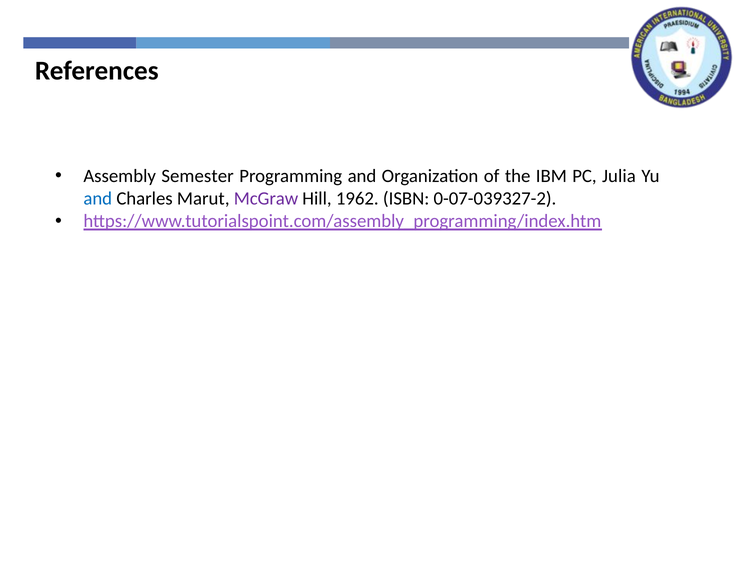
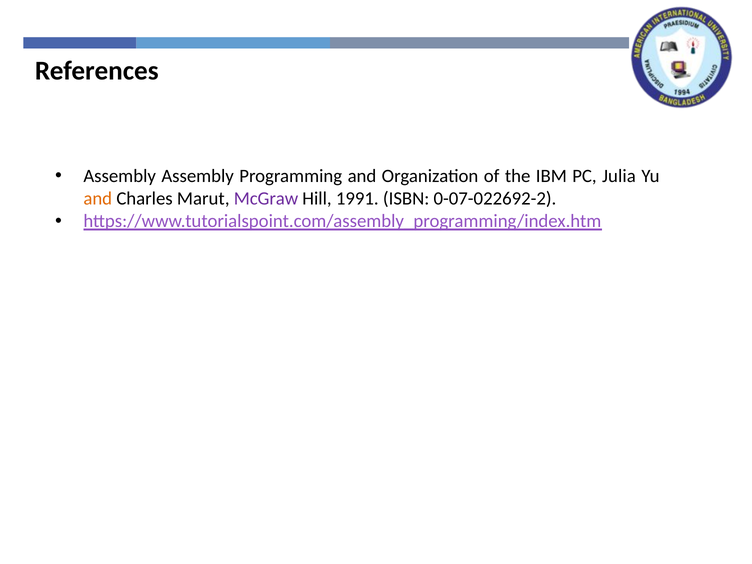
Assembly Semester: Semester -> Assembly (198, 176)
and colour: blue -> orange (98, 199)
1962: 1962 -> 1991 (357, 199)
0-07-039327-2: 0-07-039327-2 -> 0-07-022692-2 (495, 199)
